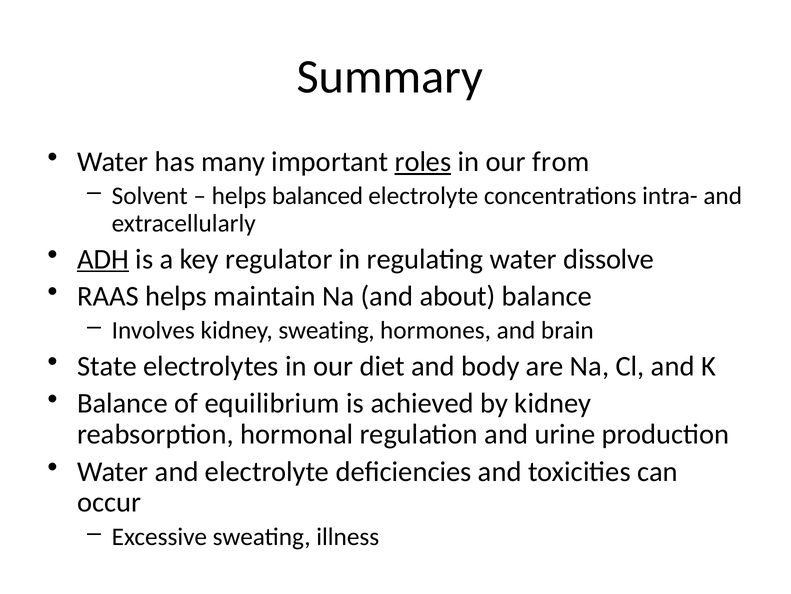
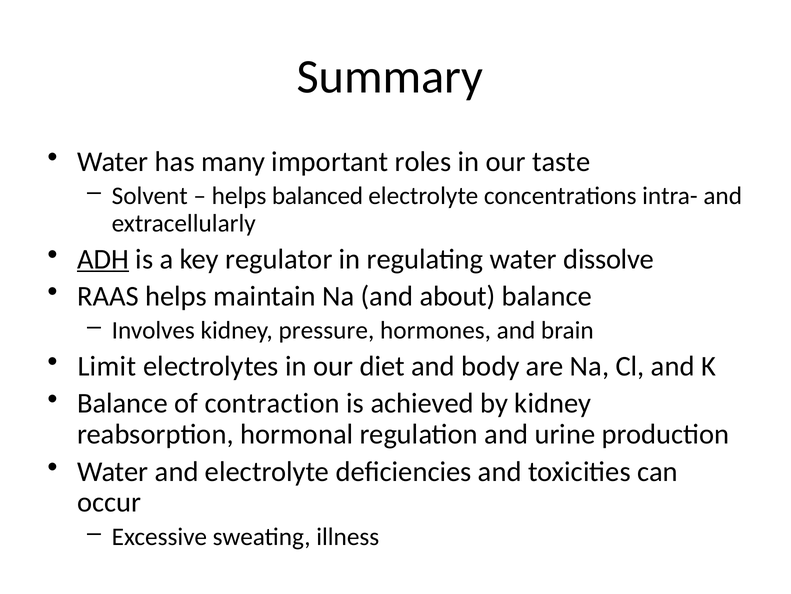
roles underline: present -> none (423, 162)
from: from -> taste (561, 162)
kidney sweating: sweating -> pressure (326, 330)
State: State -> Limit (107, 366)
equilibrium: equilibrium -> contraction (272, 403)
